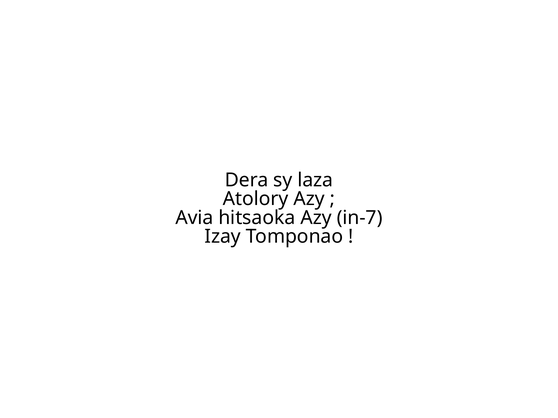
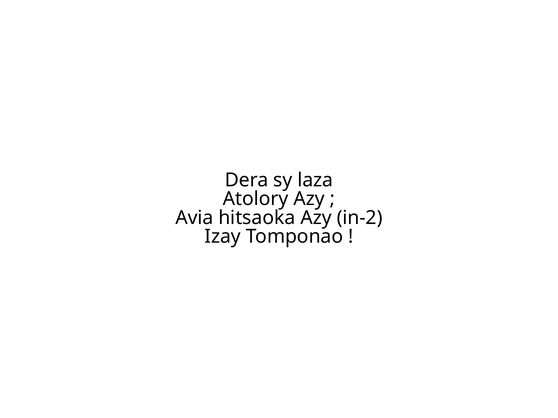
in-7: in-7 -> in-2 (360, 218)
